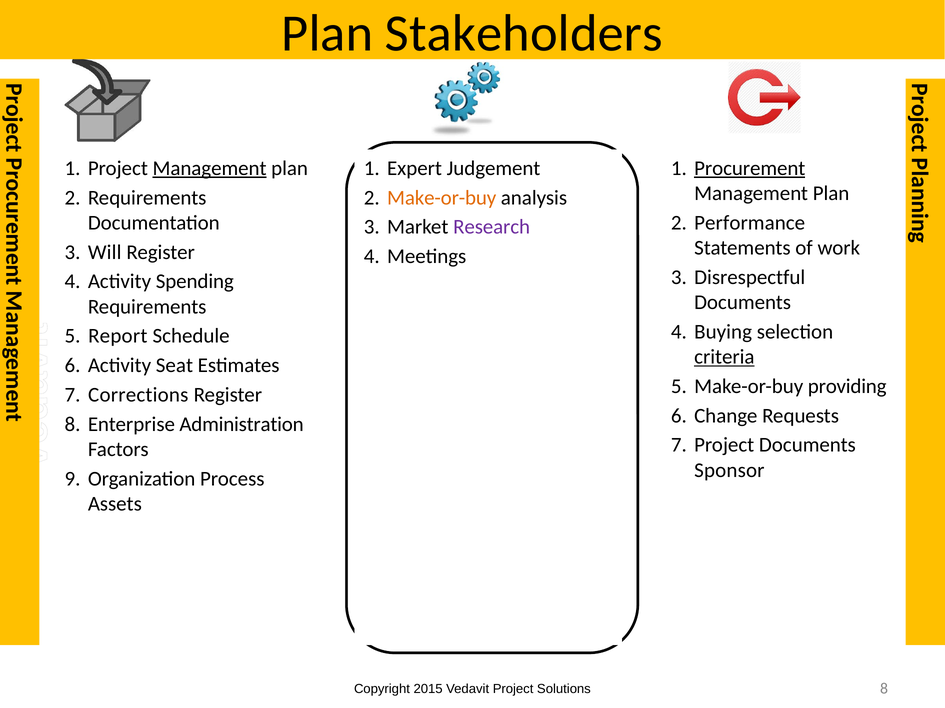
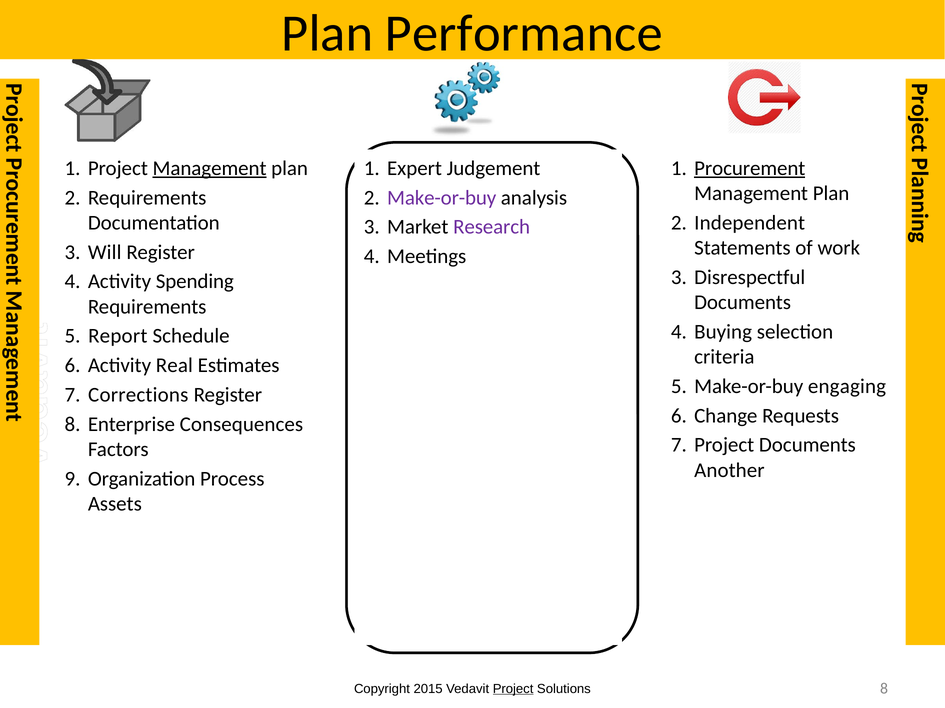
Stakeholders: Stakeholders -> Performance (524, 33)
Make-or-buy colour: orange -> purple (442, 198)
Performance: Performance -> Independent (750, 223)
criteria underline: present -> none (724, 357)
Seat: Seat -> Real (174, 366)
providing: providing -> engaging (847, 387)
Administration: Administration -> Consequences (241, 425)
Sponsor: Sponsor -> Another (729, 471)
Project underline: none -> present (513, 689)
